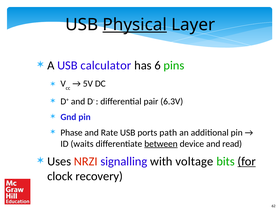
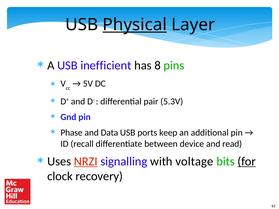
calculator: calculator -> inefficient (106, 66)
6: 6 -> 8 (158, 66)
6.3V: 6.3V -> 5.3V (172, 102)
Rate: Rate -> Data (109, 133)
path: path -> keep (168, 133)
waits: waits -> recall (82, 144)
between underline: present -> none (161, 144)
NRZI underline: none -> present (86, 162)
